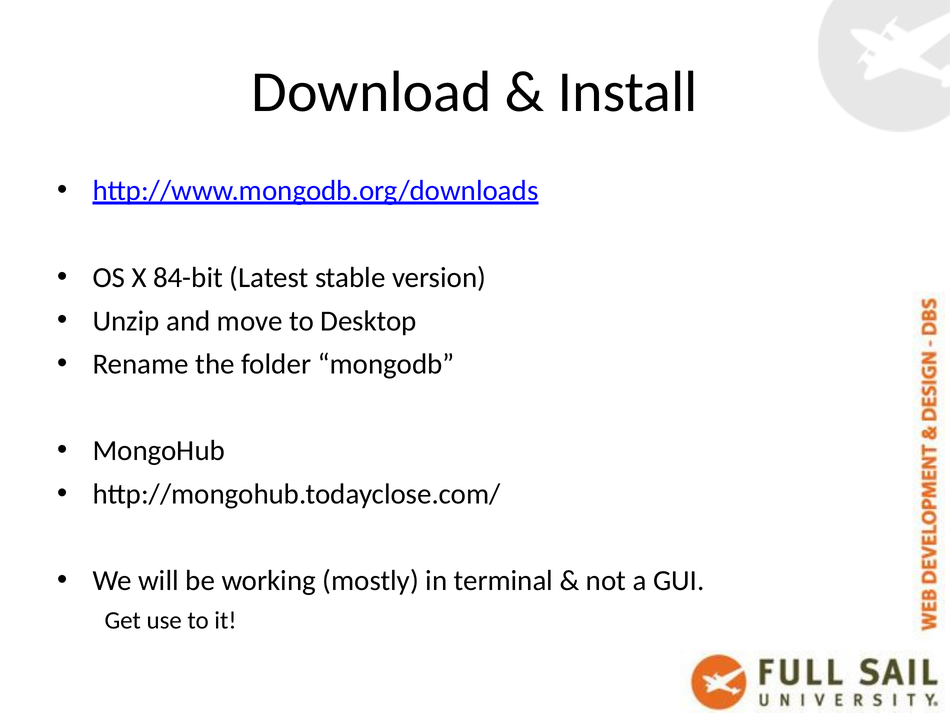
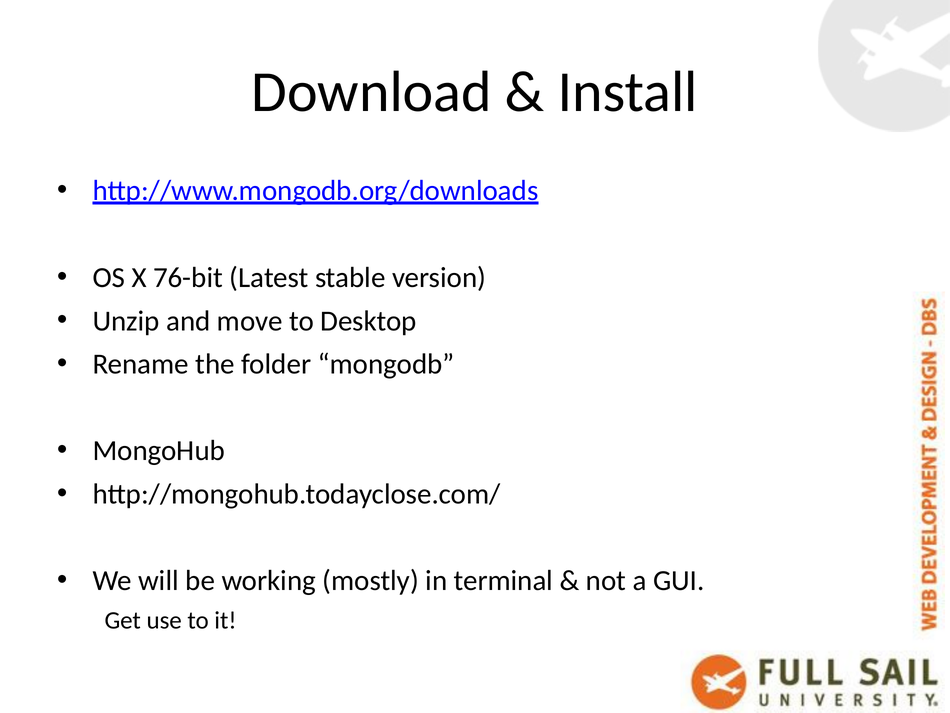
84-bit: 84-bit -> 76-bit (188, 277)
